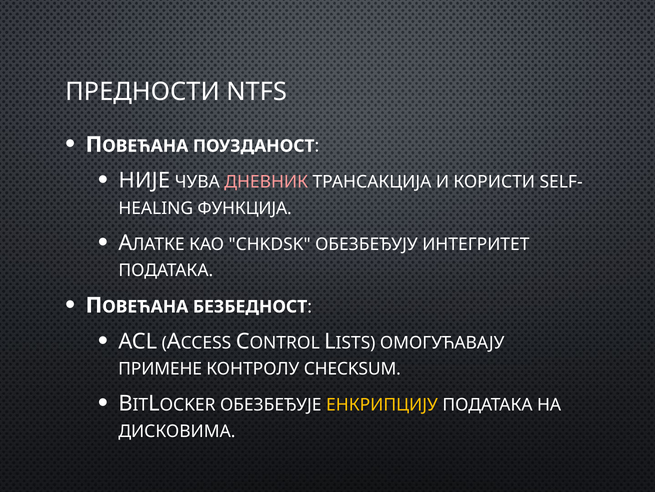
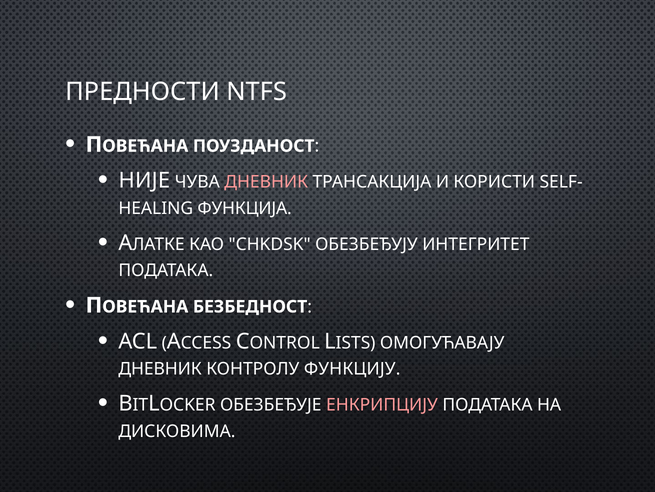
ПРИМЕНЕ: ПРИМЕНЕ -> ДНЕВНИК (160, 368)
CHECKSUM: CHECKSUM -> ФУНКЦИЈУ (352, 368)
ЕНКРИПЦИЈУ colour: yellow -> pink (382, 405)
